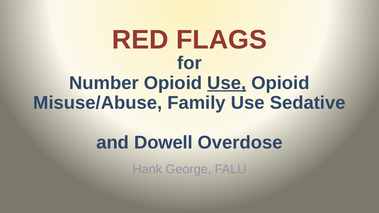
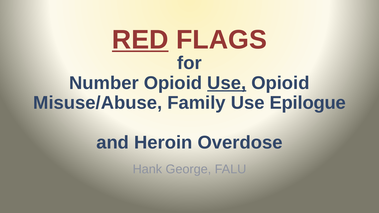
RED underline: none -> present (140, 40)
Sedative: Sedative -> Epilogue (308, 103)
Dowell: Dowell -> Heroin (163, 143)
